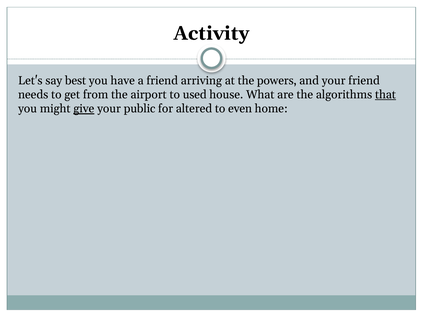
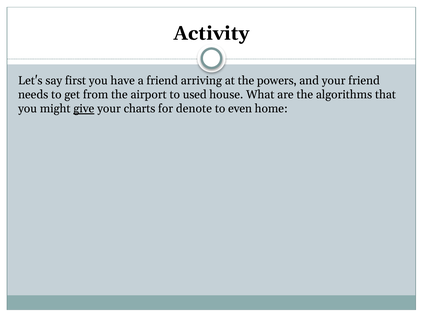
best: best -> first (76, 81)
that underline: present -> none (385, 95)
public: public -> charts (140, 109)
altered: altered -> denote (194, 109)
